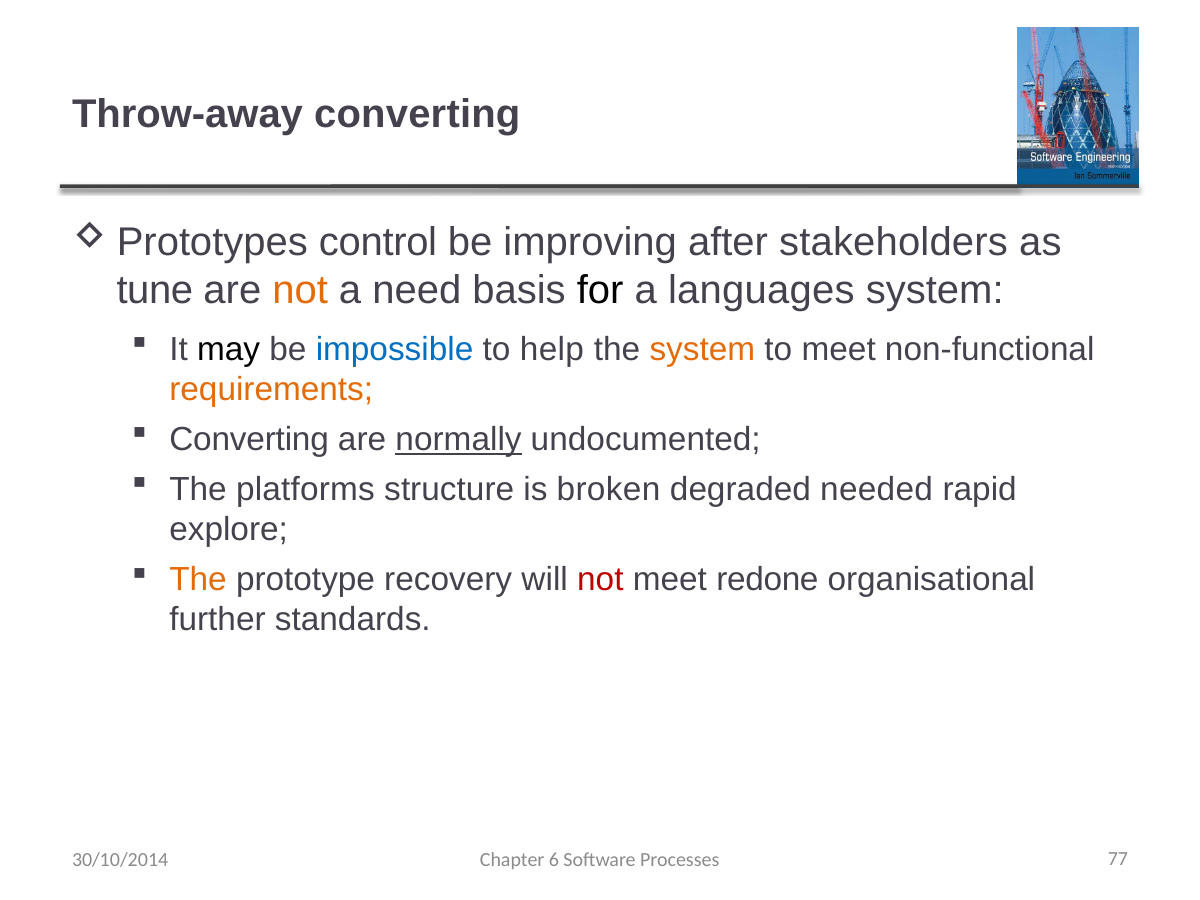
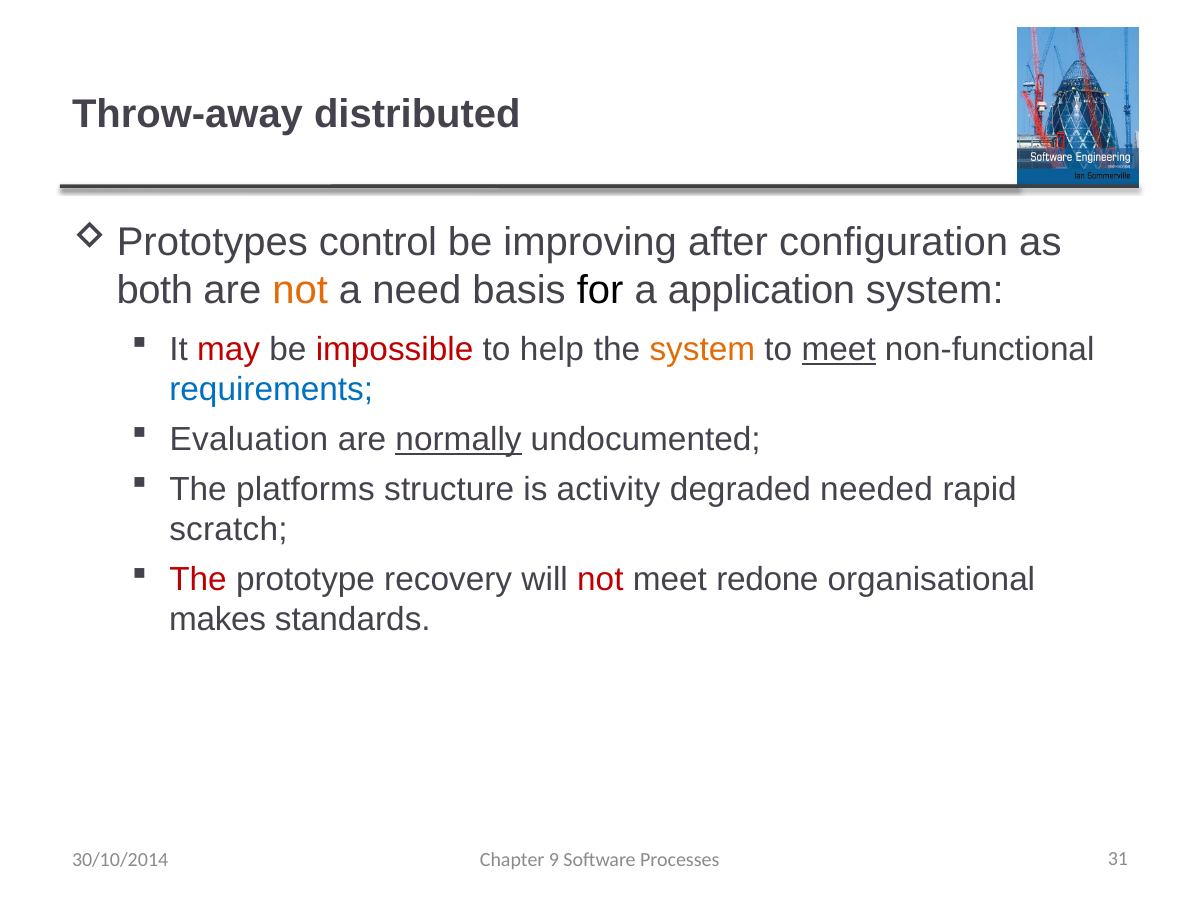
Throw-away converting: converting -> distributed (417, 114)
stakeholders: stakeholders -> configuration (894, 243)
tune: tune -> both (155, 291)
languages: languages -> application (762, 291)
may colour: black -> red (229, 349)
impossible colour: blue -> red (395, 349)
meet underline: none -> present (839, 349)
requirements colour: orange -> blue (271, 389)
Converting: Converting -> Evaluation (249, 439)
broken: broken -> activity (609, 489)
explore: explore -> scratch (228, 529)
The colour: orange -> red (198, 579)
further: further -> makes (218, 619)
6: 6 -> 9 (554, 859)
77: 77 -> 31 (1118, 859)
